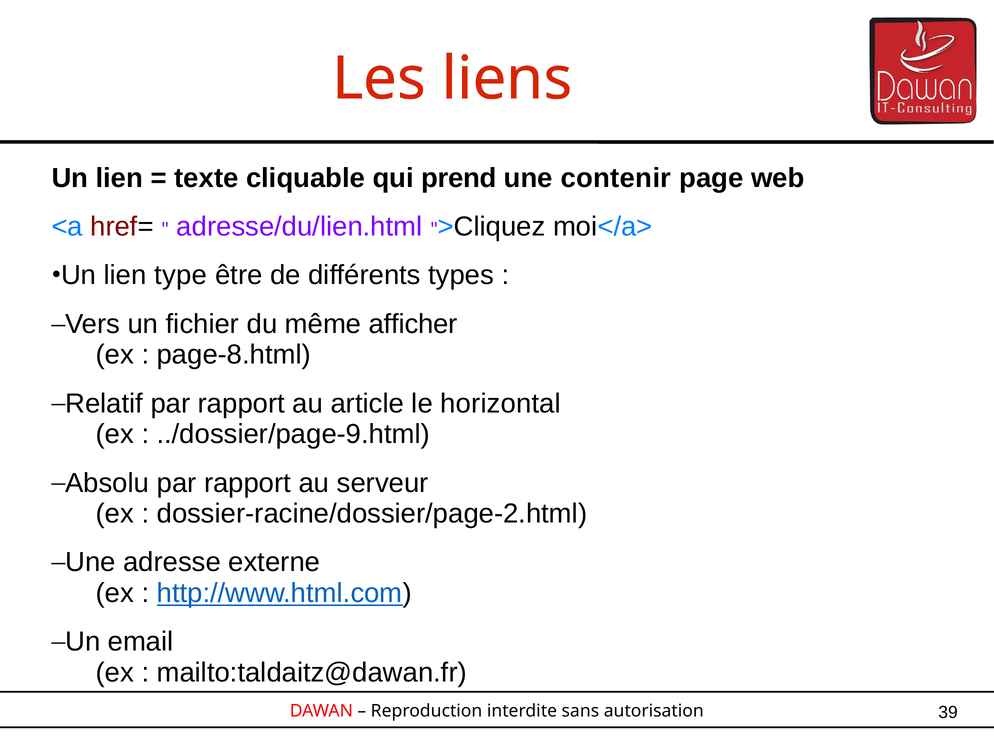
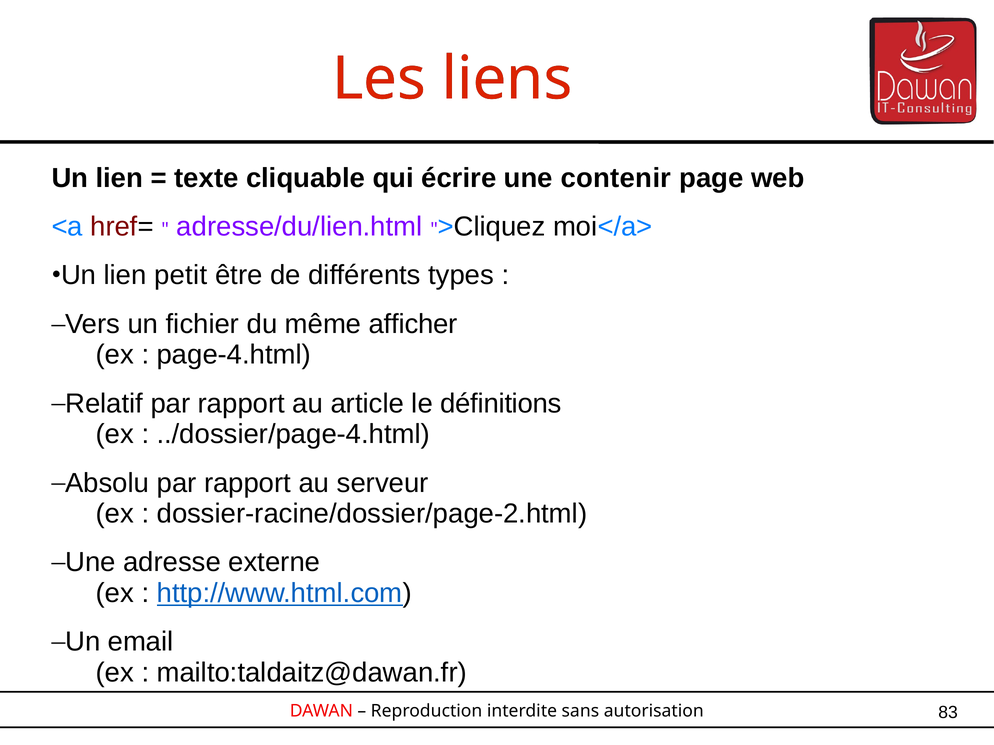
prend: prend -> écrire (459, 178)
type: type -> petit (181, 275)
page-8.html: page-8.html -> page-4.html (234, 355)
horizontal: horizontal -> définitions (501, 404)
../dossier/page-9.html: ../dossier/page-9.html -> ../dossier/page-4.html (293, 434)
39: 39 -> 83 (948, 713)
